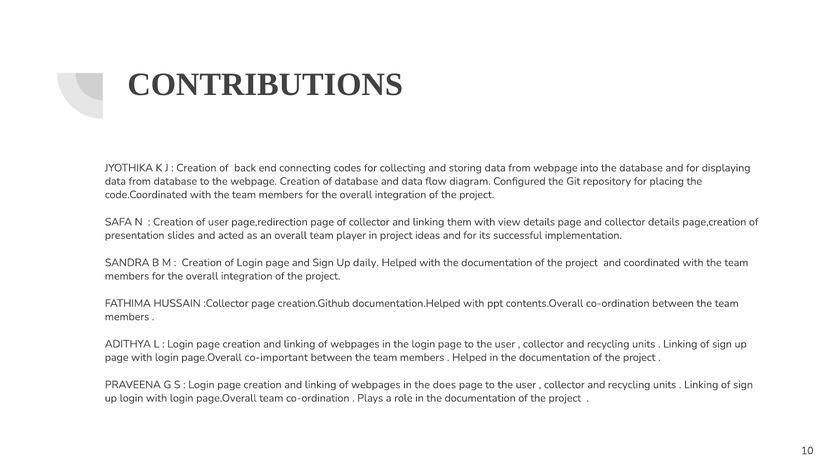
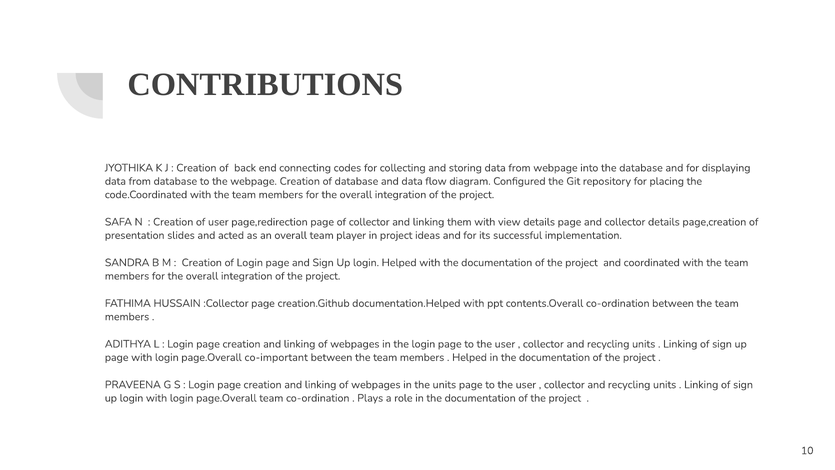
and Sign Up daily: daily -> login (366, 262)
the does: does -> units (444, 384)
